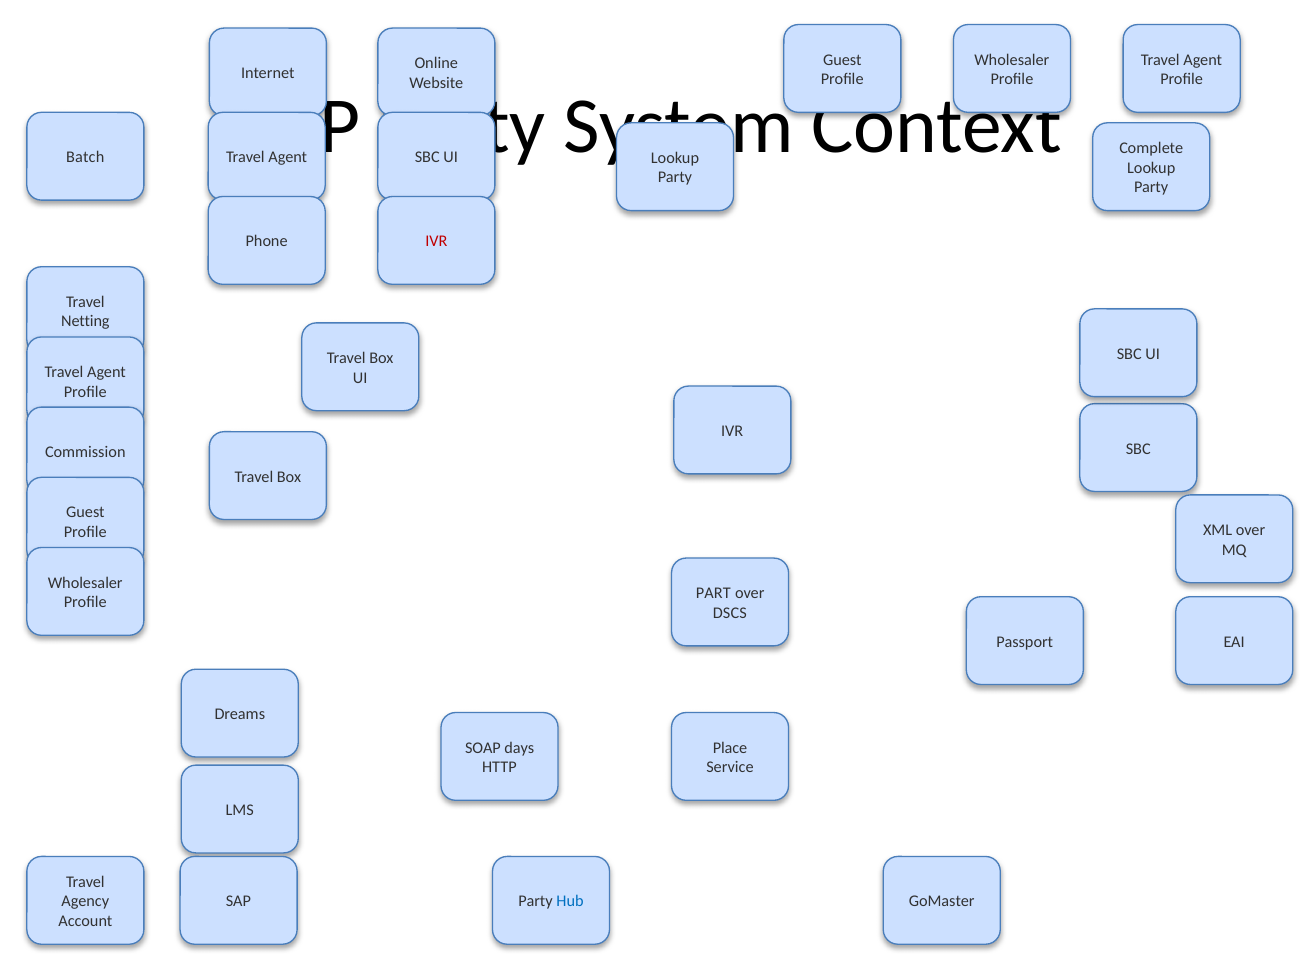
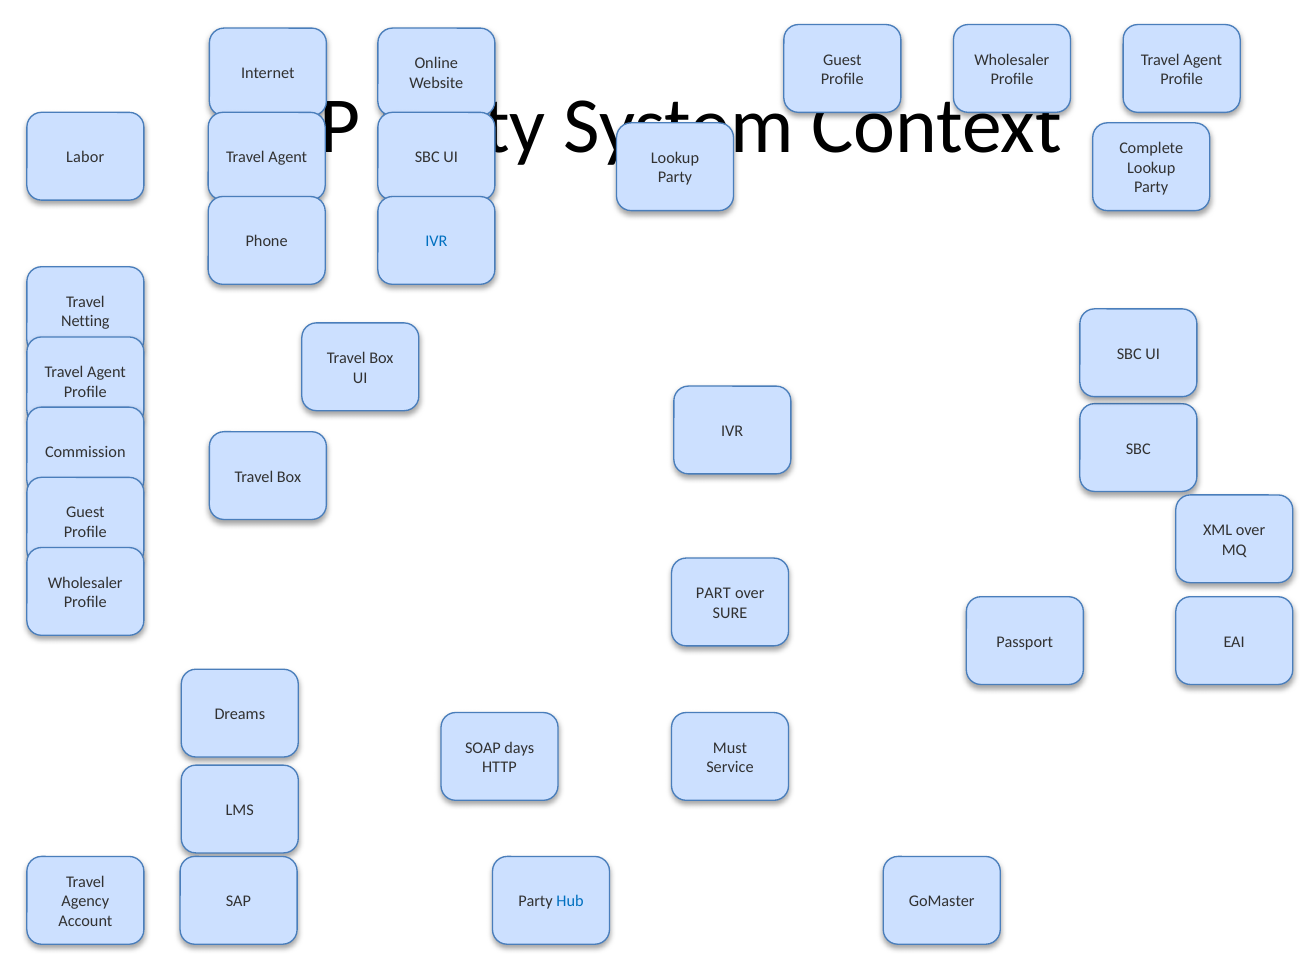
Batch: Batch -> Labor (85, 157)
IVR colour: red -> blue (436, 242)
DSCS: DSCS -> SURE (730, 613)
Place: Place -> Must (730, 748)
